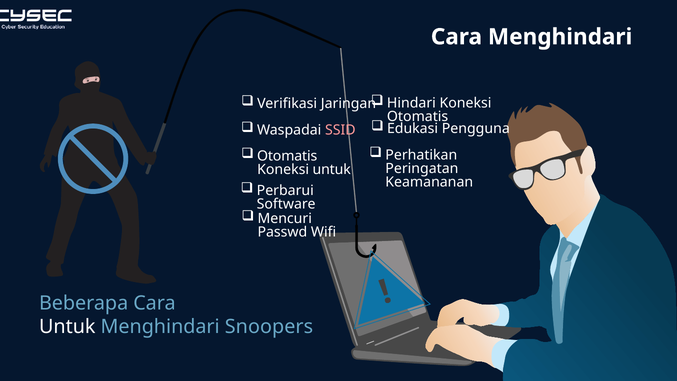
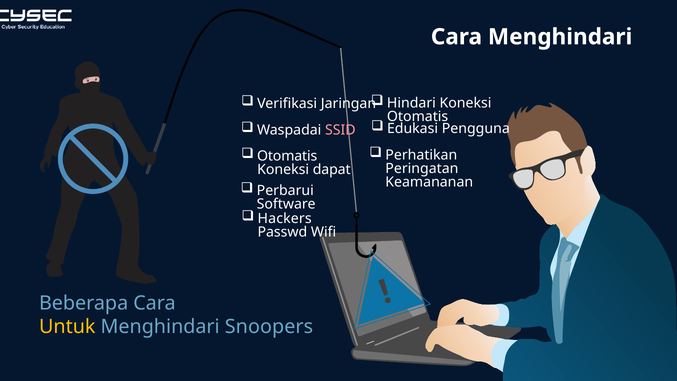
Koneksi untuk: untuk -> dapat (332, 170)
Mencuri: Mencuri -> Hackers (285, 219)
Untuk colour: white -> yellow (67, 327)
